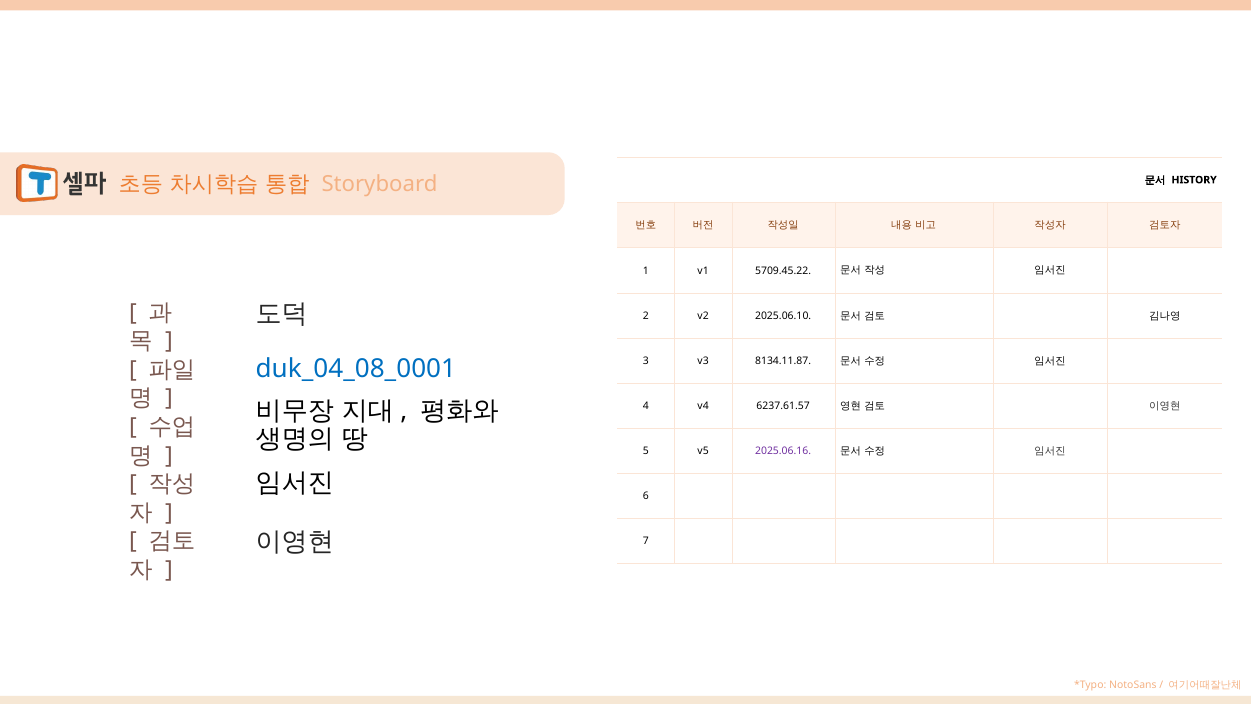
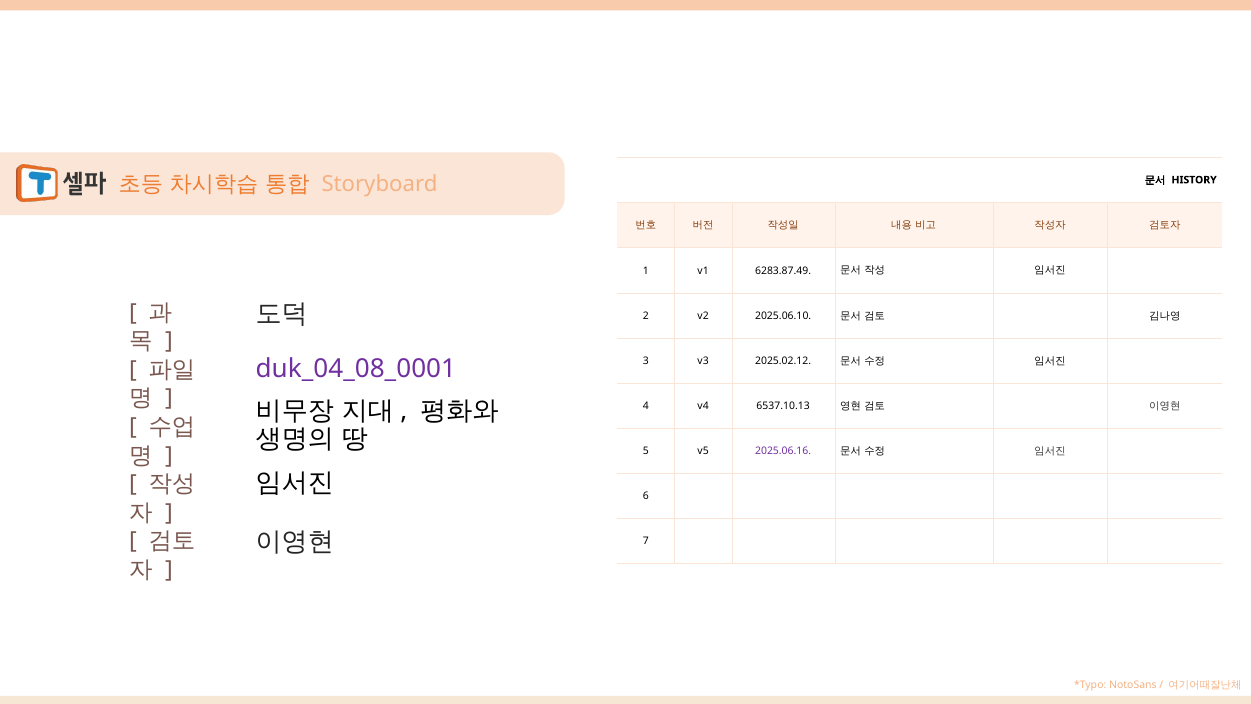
5709.45.22: 5709.45.22 -> 6283.87.49 (783, 271)
8134.11.87: 8134.11.87 -> 2025.02.12 (783, 361)
duk_04_08_0001 colour: blue -> purple (356, 368)
6237.61.57: 6237.61.57 -> 6537.10.13 (783, 406)
